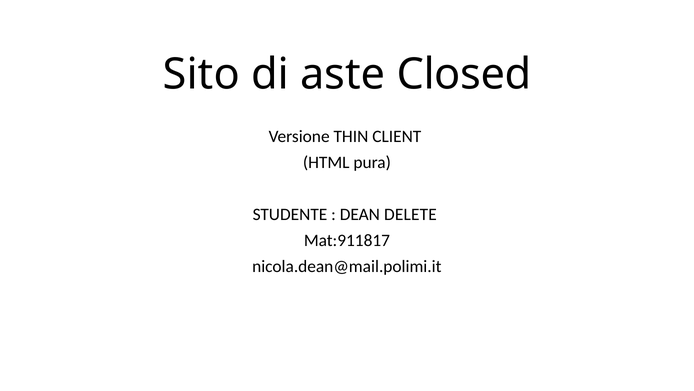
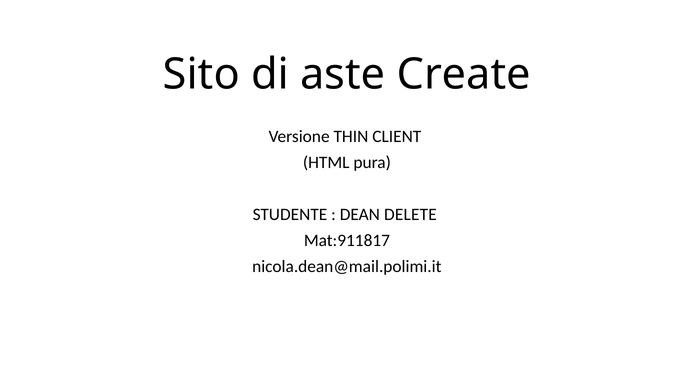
Closed: Closed -> Create (464, 74)
